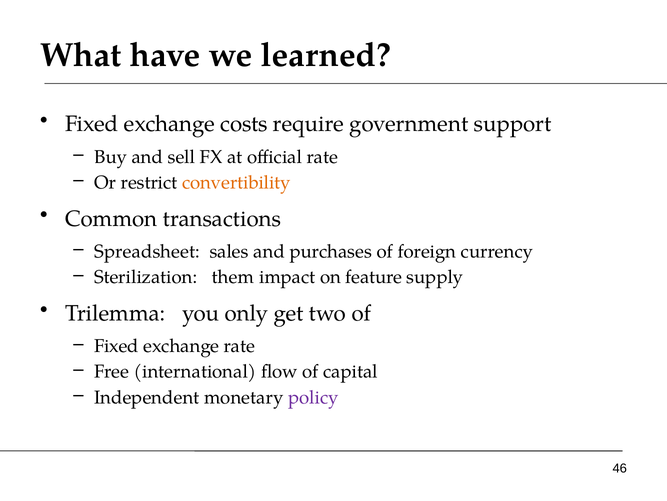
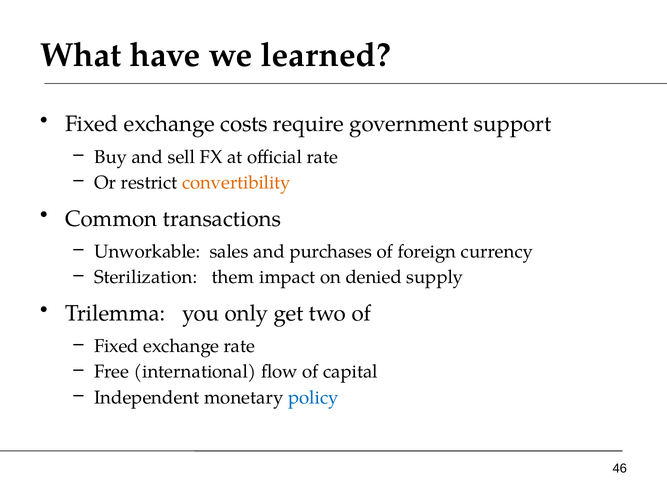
Spreadsheet: Spreadsheet -> Unworkable (147, 251)
feature: feature -> denied (374, 277)
policy colour: purple -> blue (313, 397)
